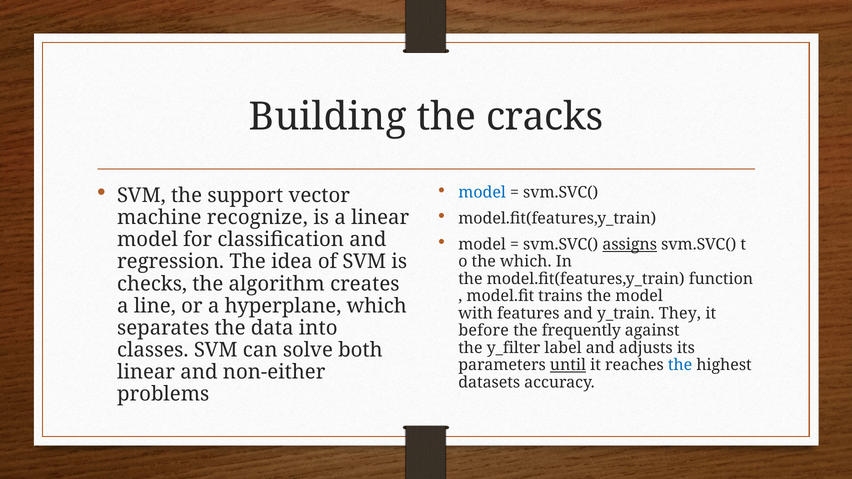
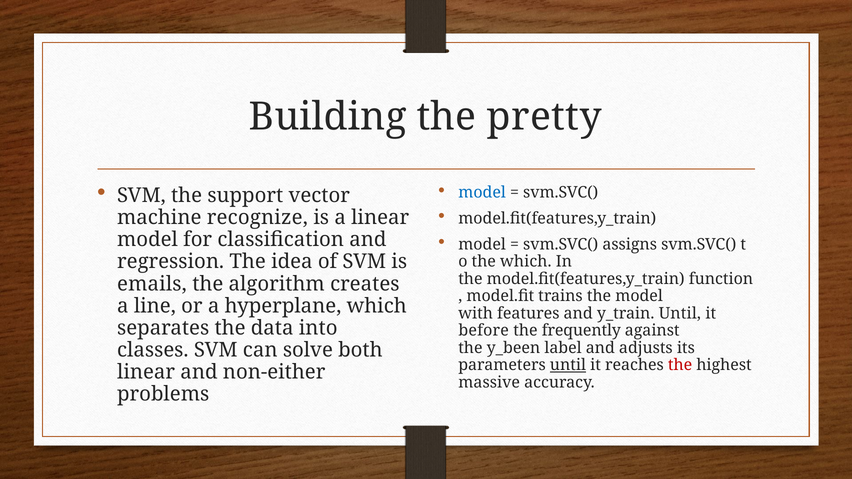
cracks: cracks -> pretty (544, 117)
assigns underline: present -> none (630, 245)
checks: checks -> emails (152, 284)
y_train They: They -> Until (680, 314)
y_filter: y_filter -> y_been (513, 348)
the colour: blue -> red (680, 365)
datasets: datasets -> massive (489, 383)
